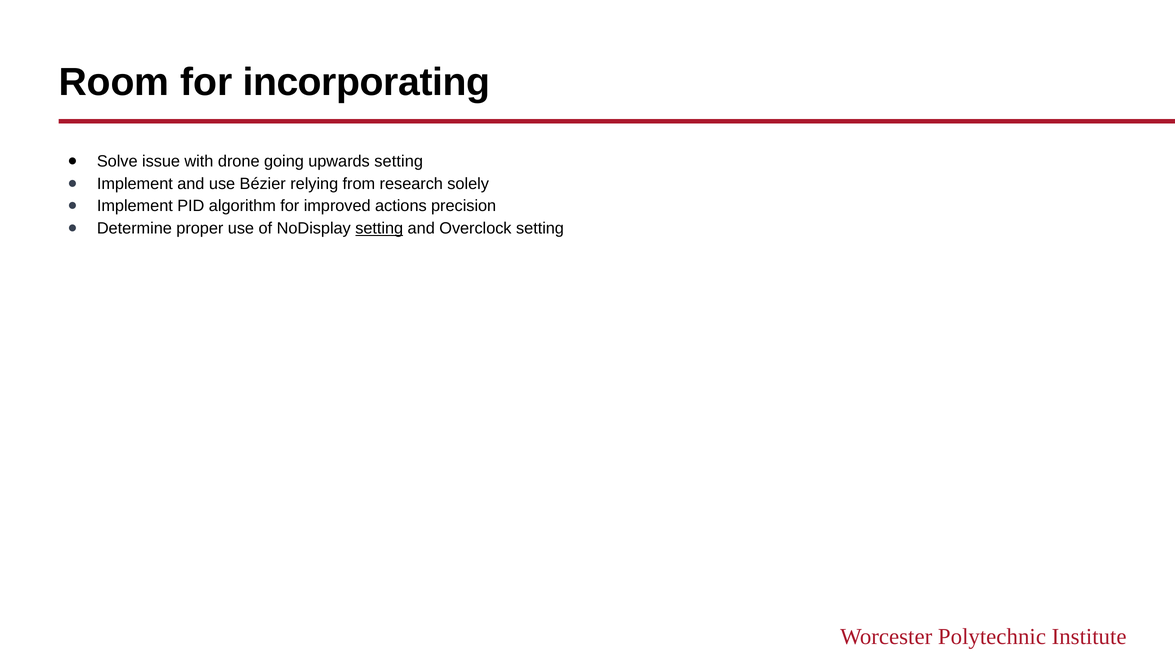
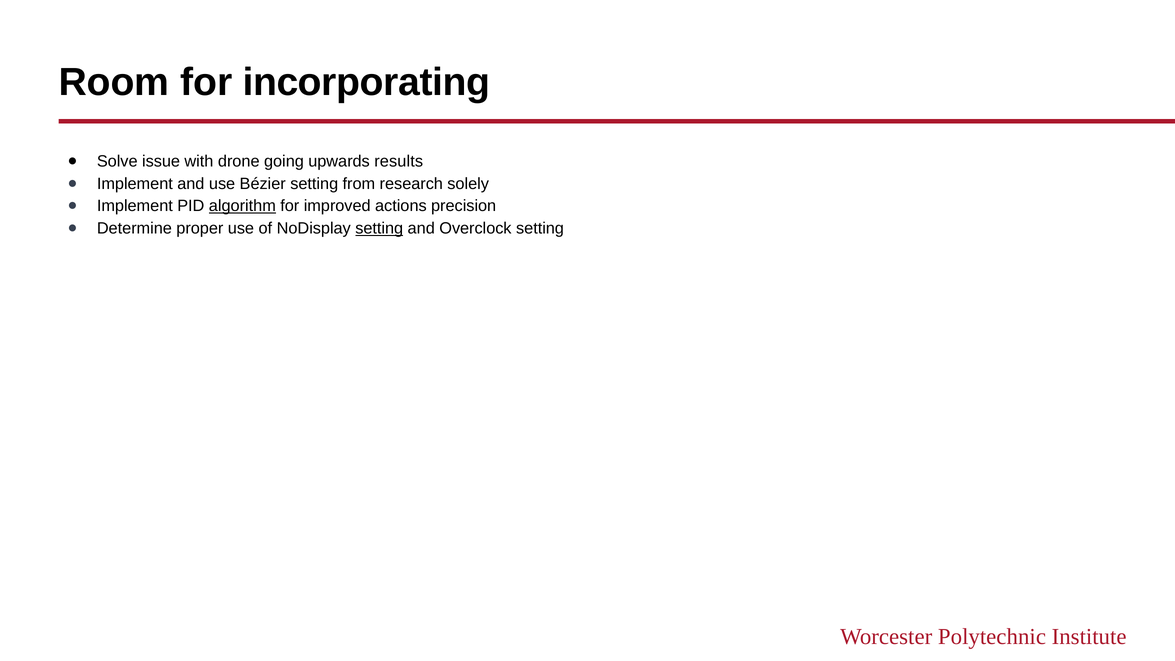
upwards setting: setting -> results (399, 161)
Bézier relying: relying -> setting (314, 184)
algorithm underline: none -> present (242, 206)
